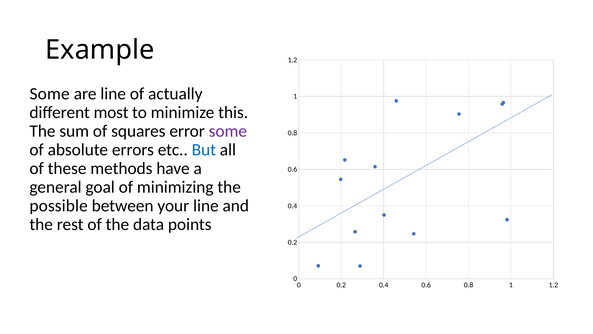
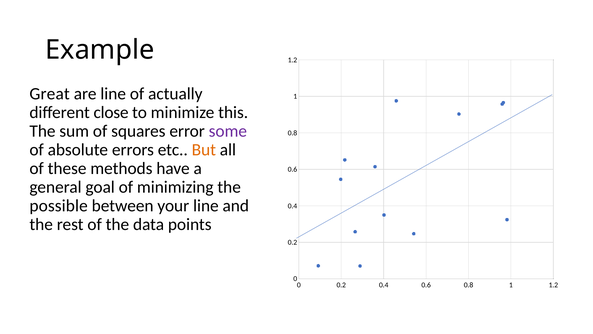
Some: Some -> Great (50, 94)
most: most -> close (111, 112)
But colour: blue -> orange (204, 150)
